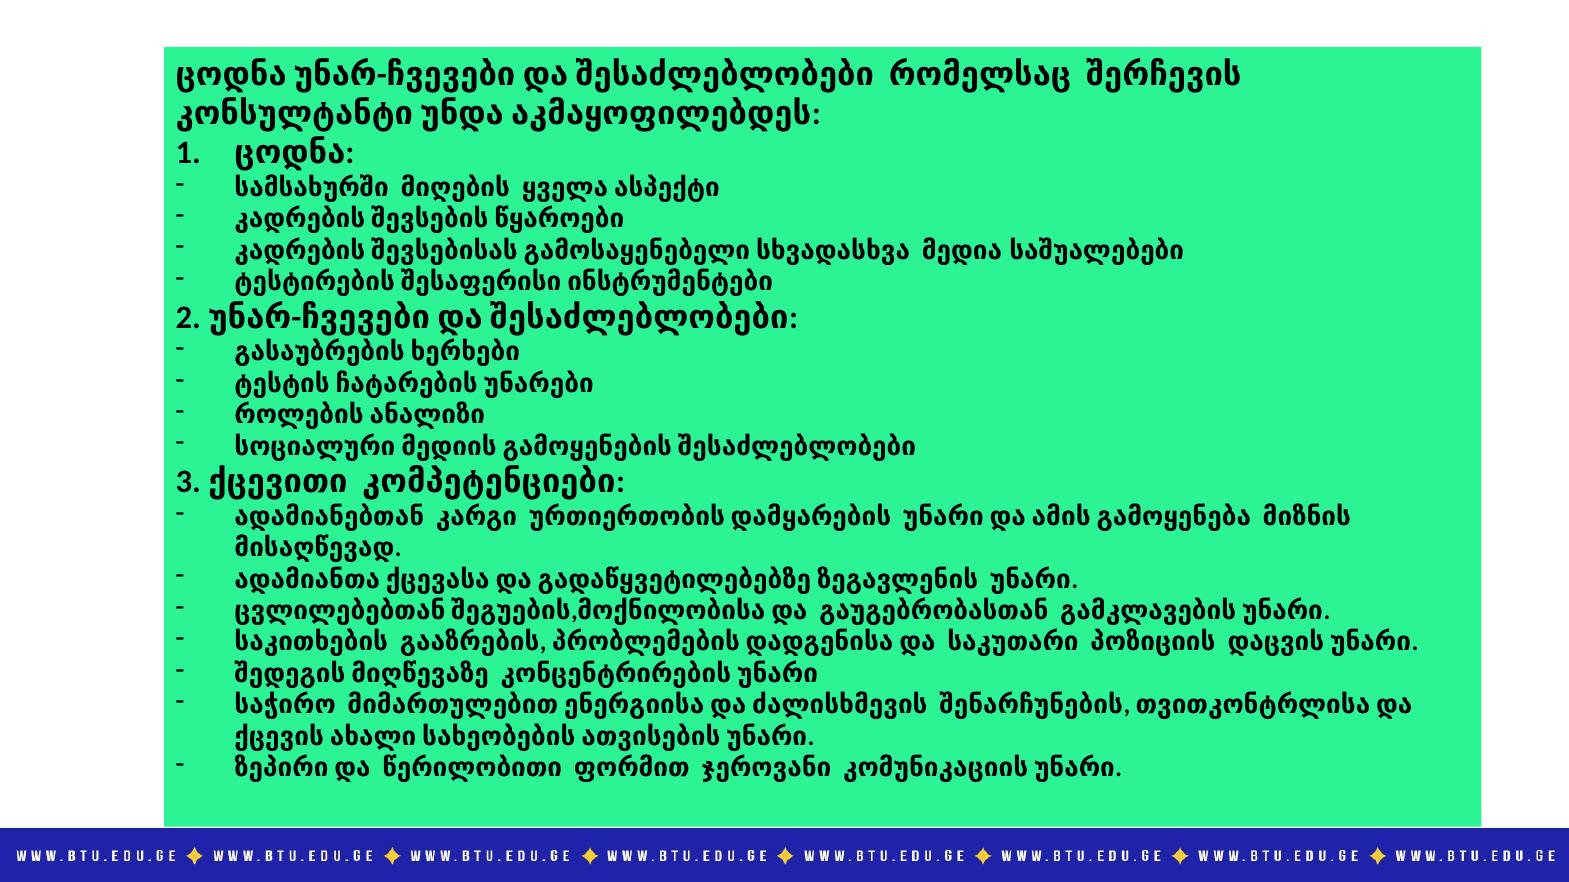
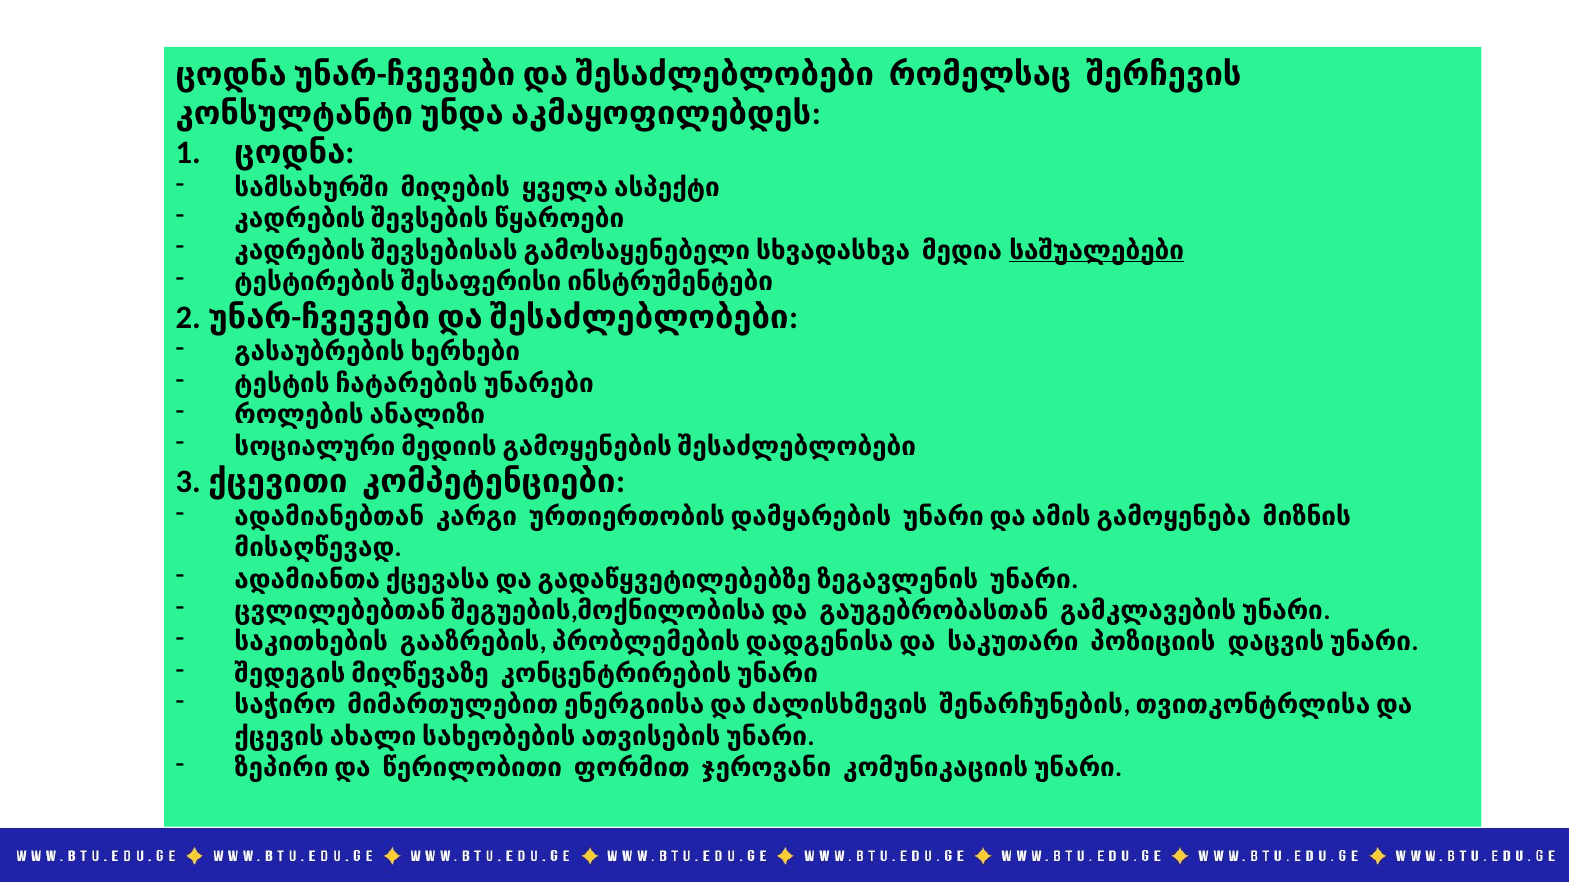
საშუალებები underline: none -> present (1097, 251)
